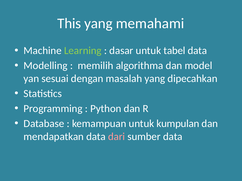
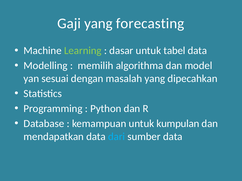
This: This -> Gaji (69, 23)
memahami: memahami -> forecasting (150, 23)
dari colour: pink -> light blue (117, 137)
